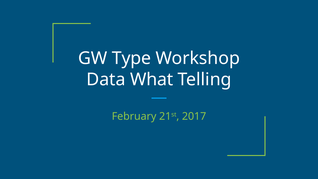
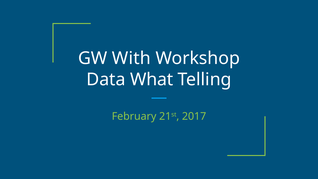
Type: Type -> With (131, 58)
